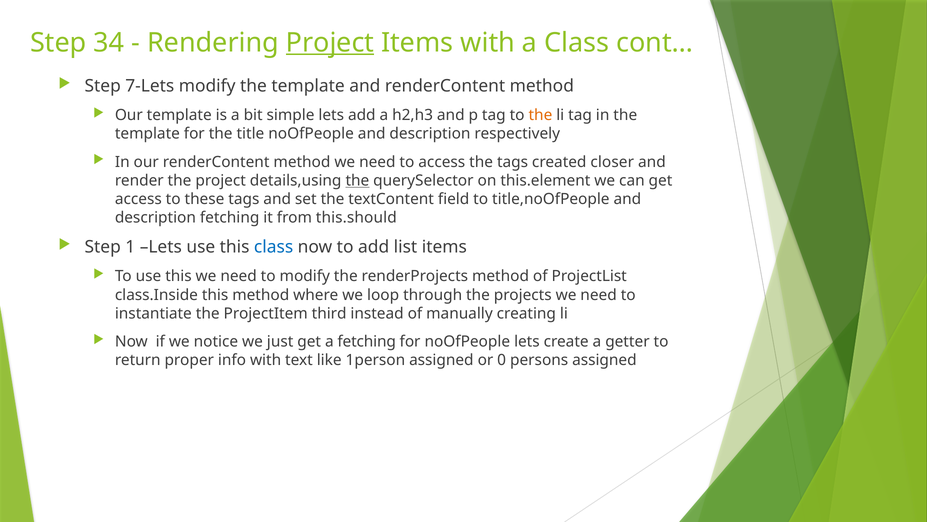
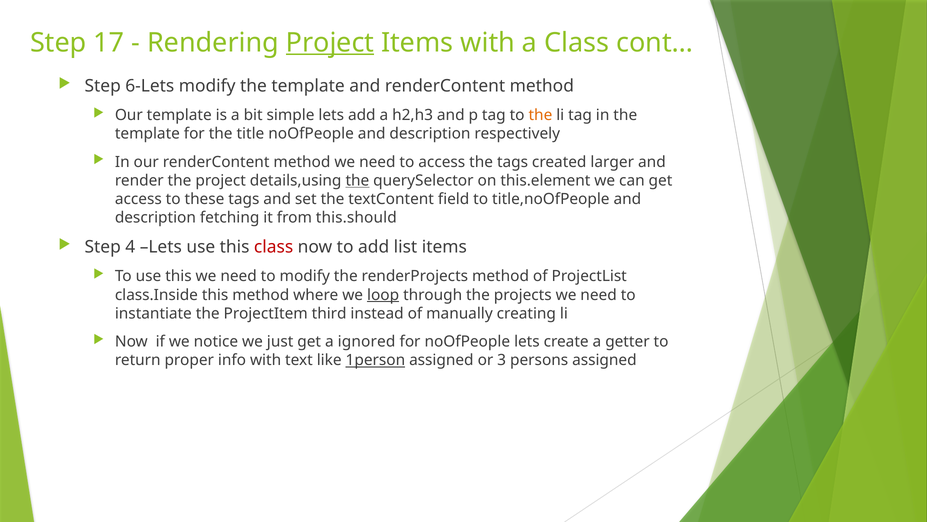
34: 34 -> 17 (109, 43)
7-Lets: 7-Lets -> 6-Lets (150, 86)
closer: closer -> larger (612, 162)
1: 1 -> 4 (130, 247)
class colour: blue -> red (274, 247)
loop underline: none -> present (383, 295)
a fetching: fetching -> ignored (367, 341)
1person underline: none -> present (375, 360)
0: 0 -> 3 (502, 360)
